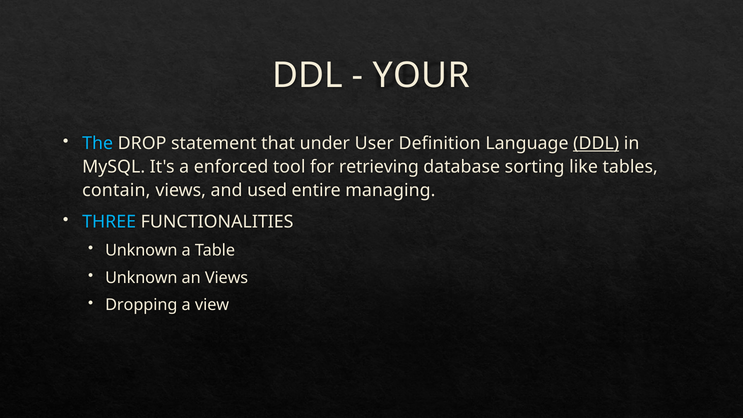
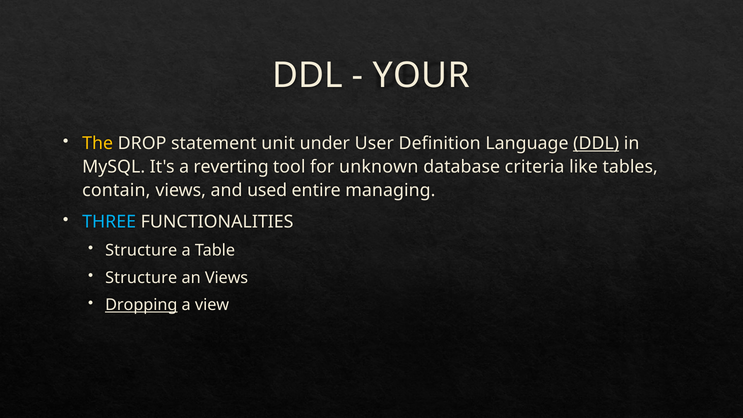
The colour: light blue -> yellow (98, 143)
that: that -> unit (278, 143)
enforced: enforced -> reverting (231, 167)
retrieving: retrieving -> unknown (379, 167)
sorting: sorting -> criteria (535, 167)
Unknown: Unknown -> Structure (141, 250)
Unknown: Unknown -> Structure (141, 278)
Dropping underline: none -> present (141, 305)
